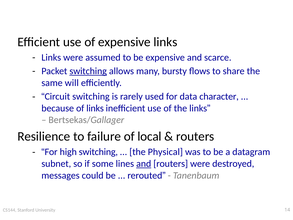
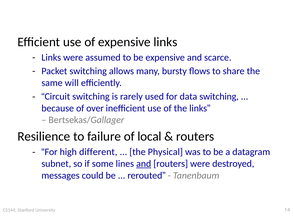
switching underline: present -> none (88, 71)
data character: character -> switching (219, 96)
of links: links -> over (95, 108)
high switching: switching -> different (98, 152)
